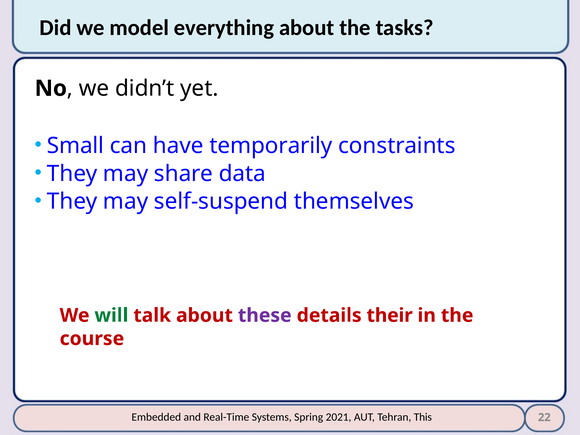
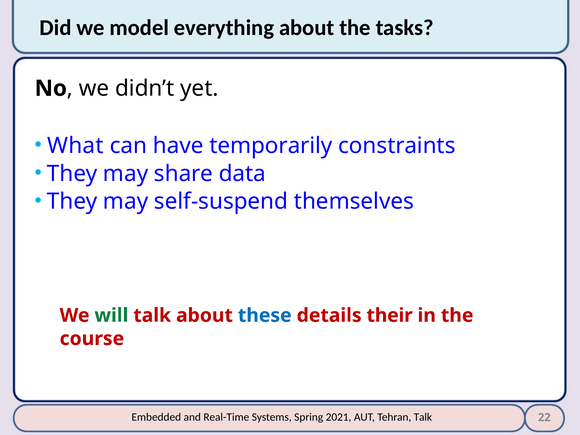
Small: Small -> What (75, 146)
these colour: purple -> blue (265, 315)
Tehran This: This -> Talk (423, 417)
